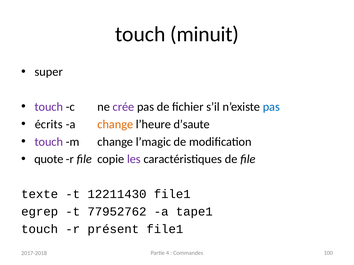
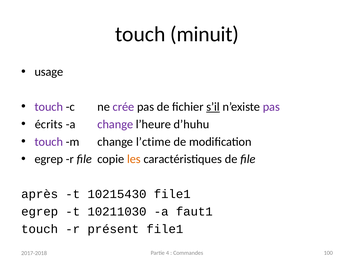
super: super -> usage (49, 72)
s’il underline: none -> present (213, 107)
pas colour: blue -> purple (271, 107)
change colour: orange -> purple (115, 124)
d’saute: d’saute -> d’huhu (192, 124)
l’magic: l’magic -> l’ctime (153, 142)
quote: quote -> egrep (49, 159)
les colour: purple -> orange (134, 159)
texte: texte -> après (40, 194)
12211430: 12211430 -> 10215430 (117, 194)
77952762: 77952762 -> 10211030 (117, 212)
tape1: tape1 -> faut1 (194, 212)
